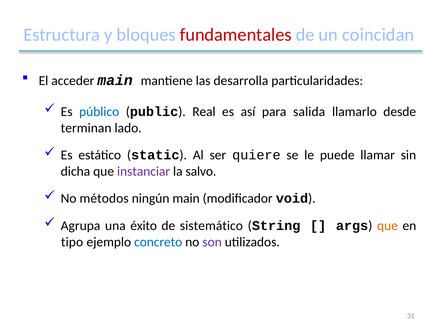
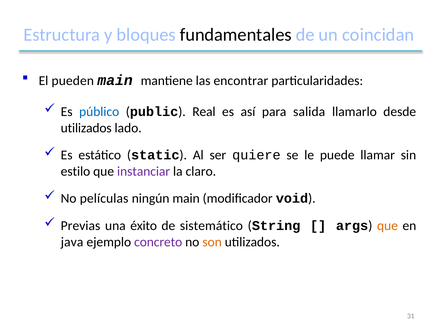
fundamentales colour: red -> black (236, 35)
acceder: acceder -> pueden (73, 81)
desarrolla: desarrolla -> encontrar (241, 81)
terminan: terminan -> utilizados (86, 128)
dicha: dicha -> estilo (75, 171)
salvo: salvo -> claro (201, 171)
métodos: métodos -> películas (104, 198)
Agrupa: Agrupa -> Previas (81, 226)
tipo: tipo -> java (72, 242)
concreto colour: blue -> purple (158, 242)
son colour: purple -> orange (212, 242)
